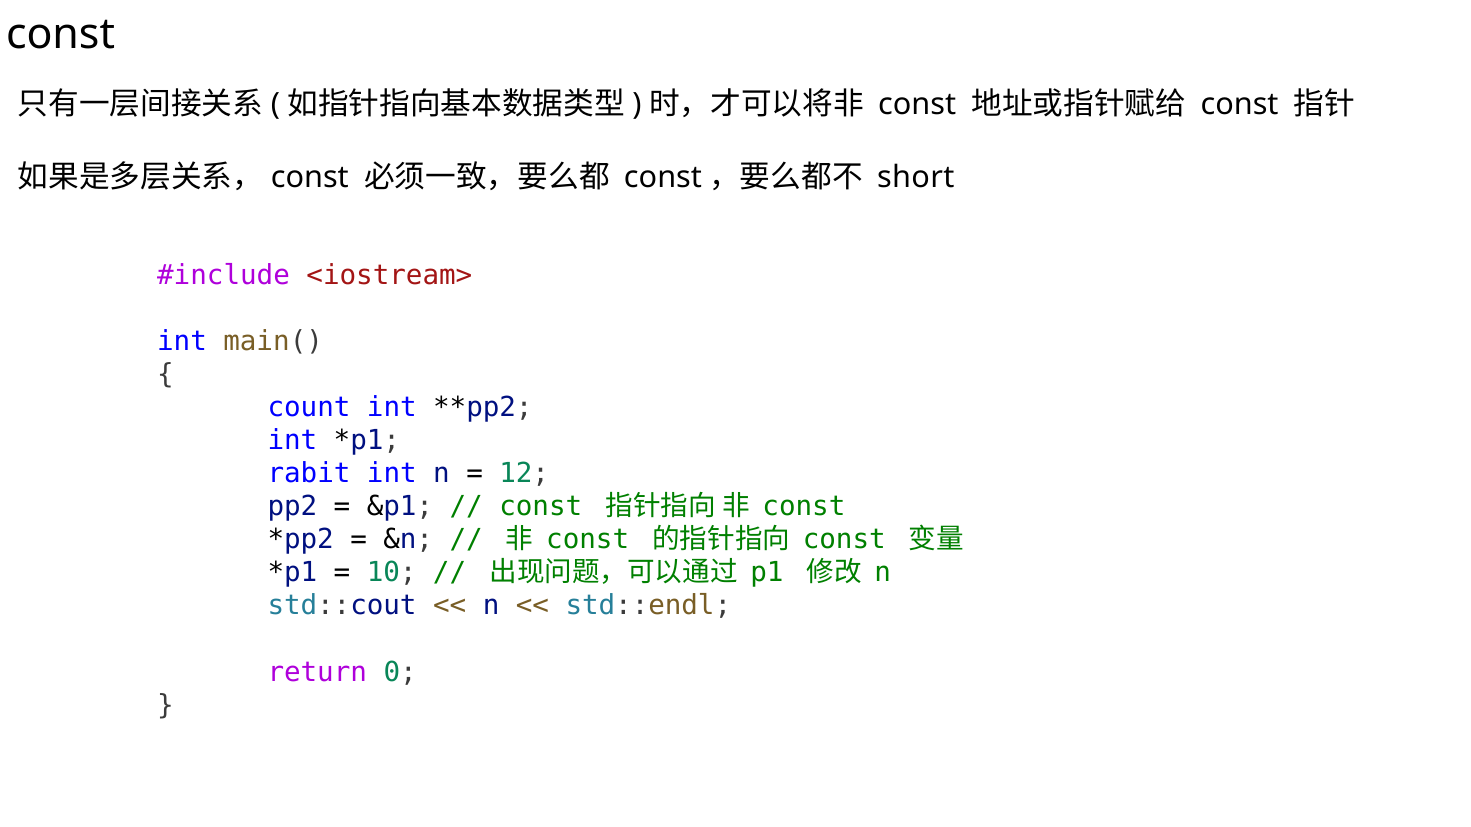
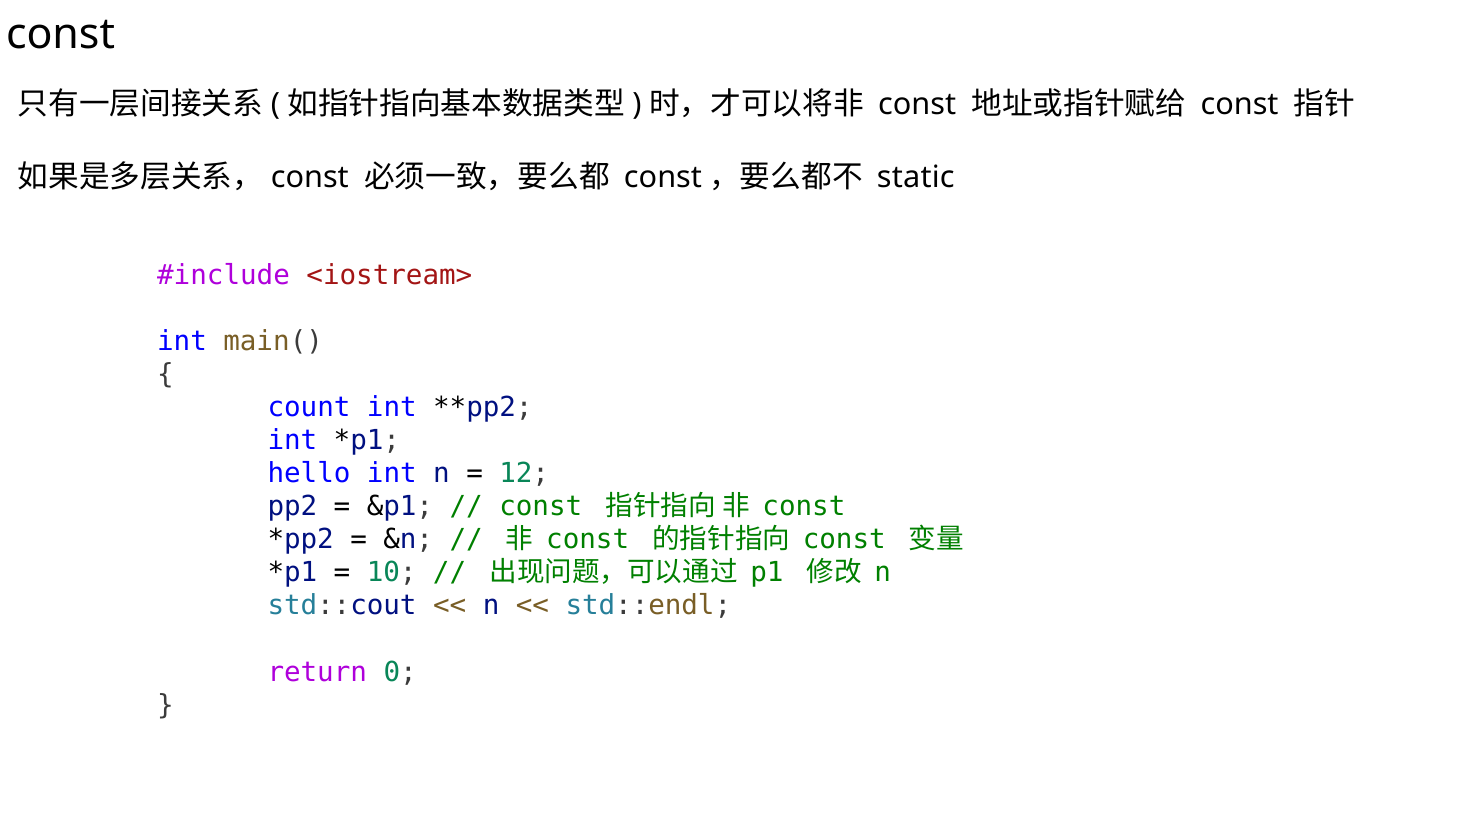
short: short -> static (916, 178)
rabit: rabit -> hello (309, 474)
